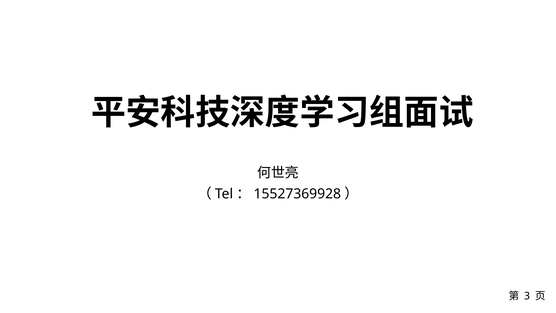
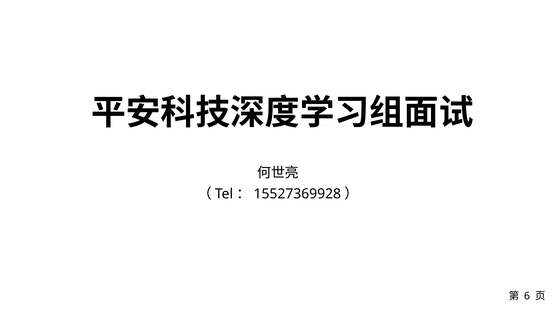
3: 3 -> 6 (527, 296)
